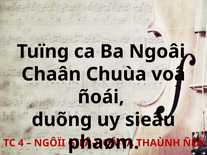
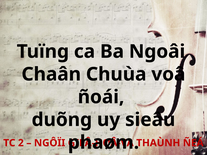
4: 4 -> 2 (21, 143)
